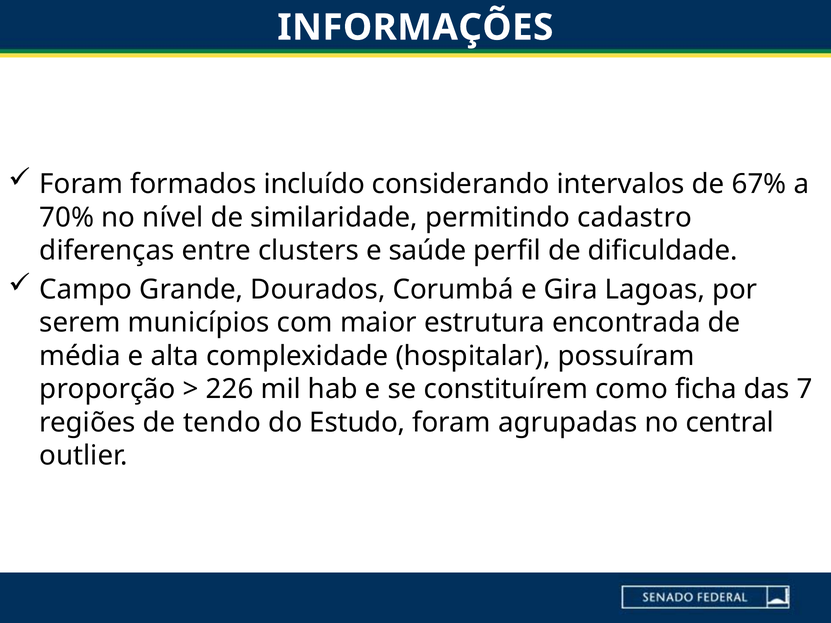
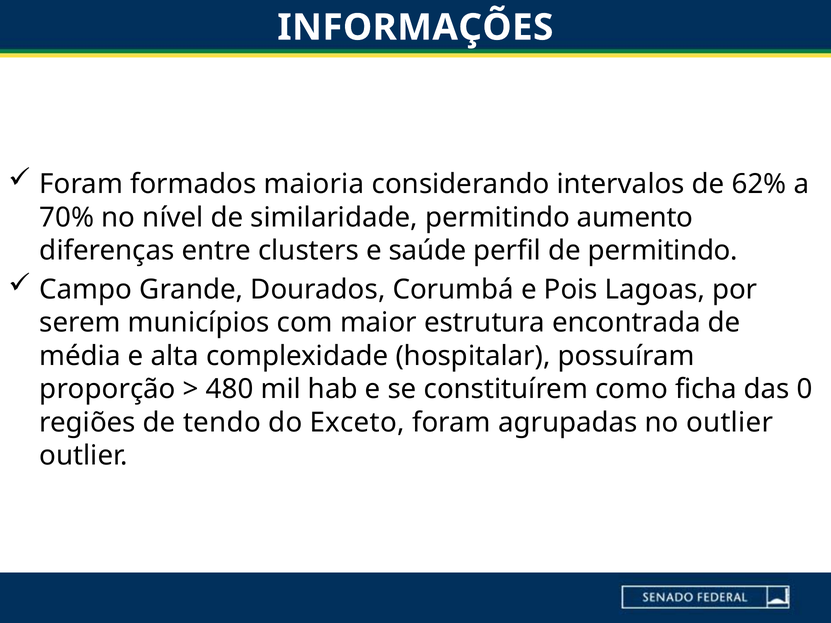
incluído: incluído -> maioria (314, 184)
67%: 67% -> 62% (759, 184)
cadastro: cadastro -> aumento (635, 218)
de dificuldade: dificuldade -> permitindo (663, 251)
Gira: Gira -> Pois (571, 290)
226: 226 -> 480 (230, 389)
7: 7 -> 0 (805, 389)
Estudo: Estudo -> Exceto (357, 423)
no central: central -> outlier (730, 423)
